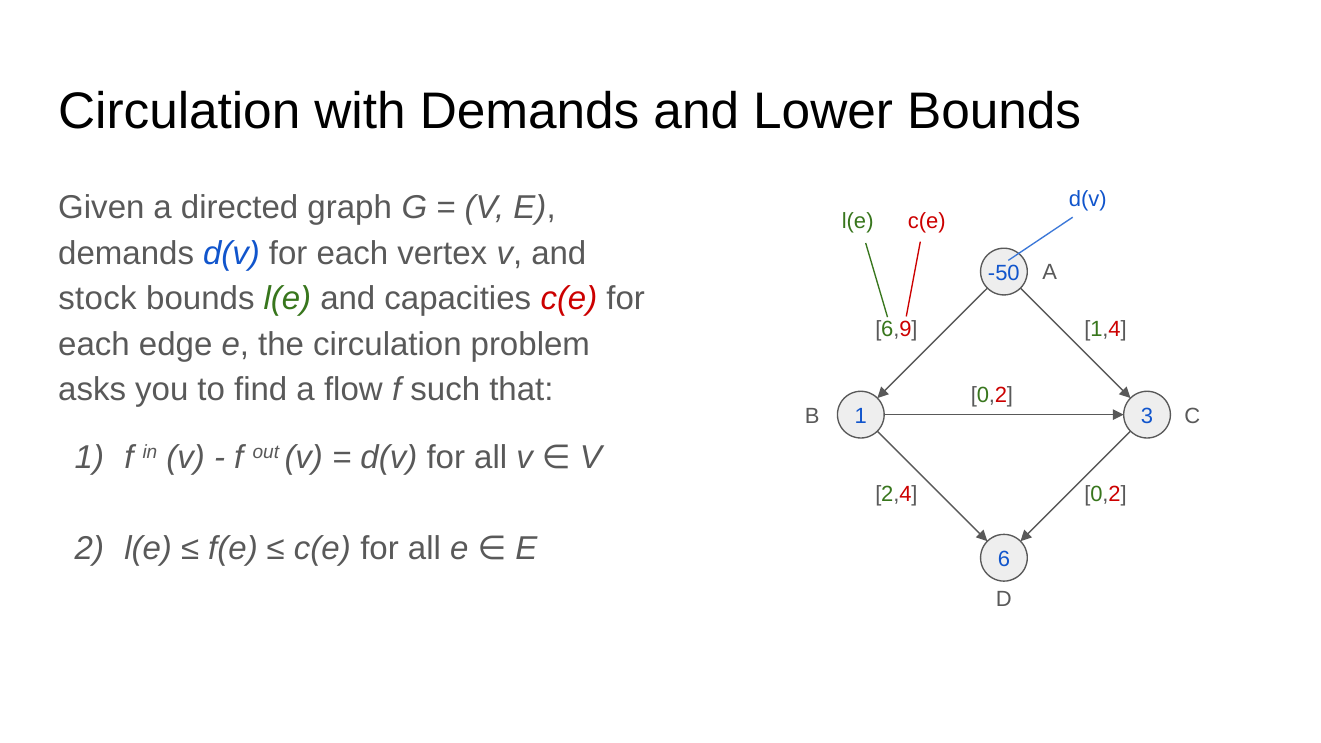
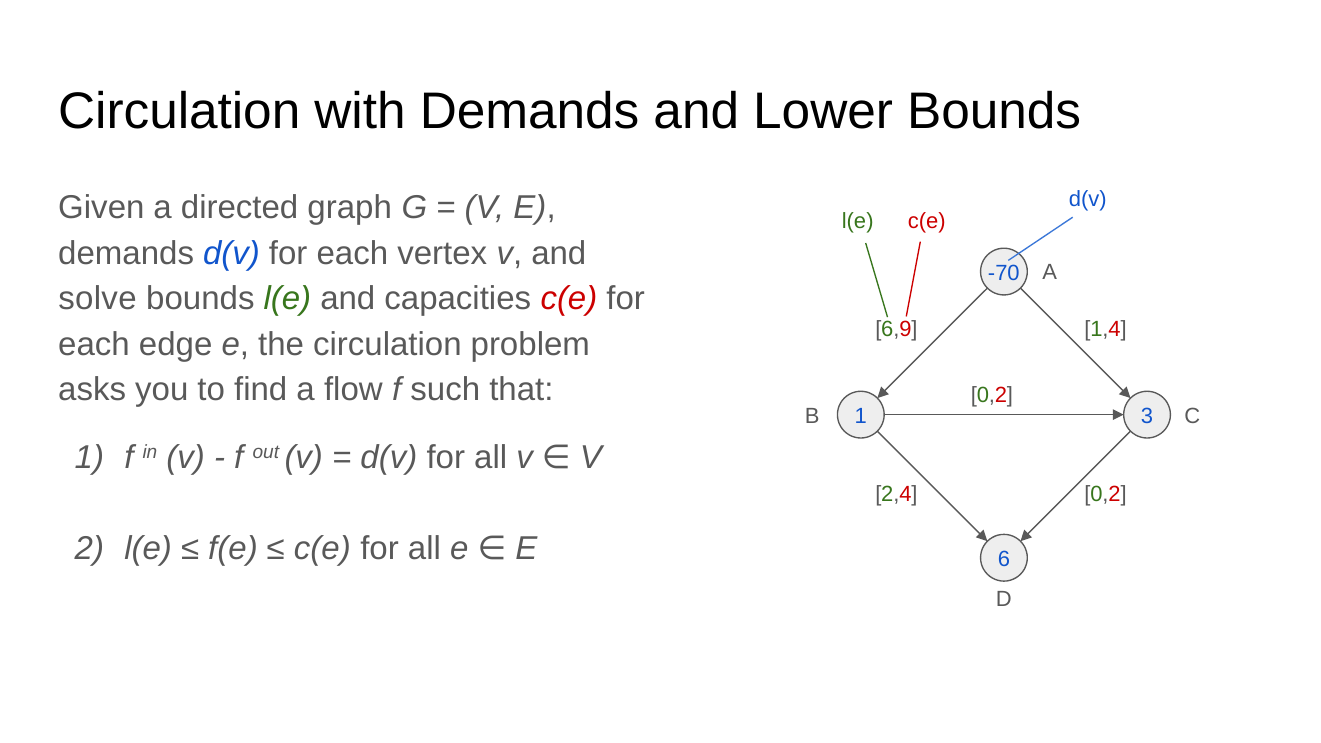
-50: -50 -> -70 (1004, 273)
stock: stock -> solve (97, 299)
